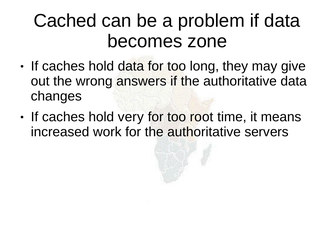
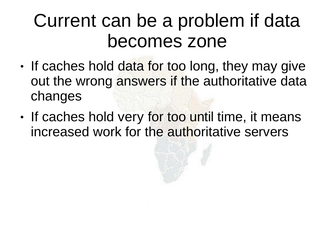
Cached: Cached -> Current (65, 21)
root: root -> until (202, 117)
